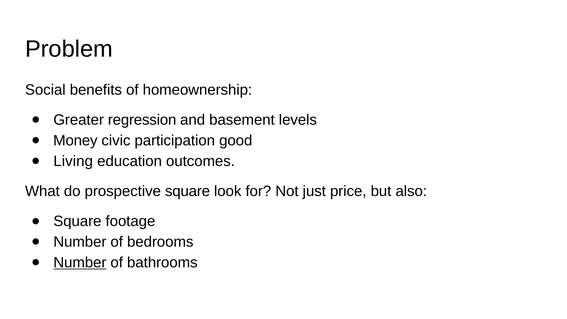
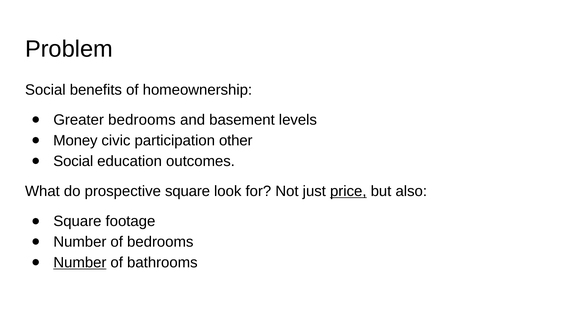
Greater regression: regression -> bedrooms (142, 120)
good: good -> other (236, 141)
Living: Living -> Social (73, 161)
price underline: none -> present (348, 191)
